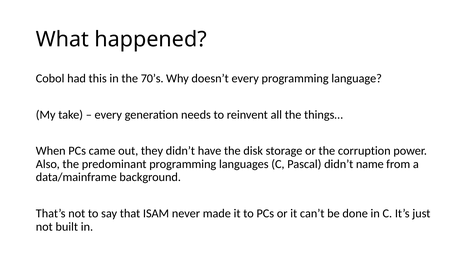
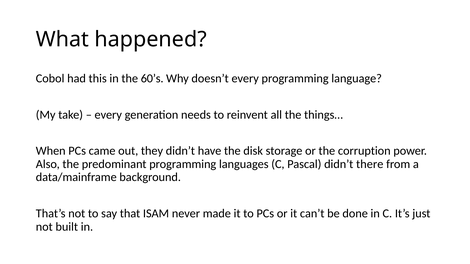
70’s: 70’s -> 60’s (152, 79)
name: name -> there (370, 164)
